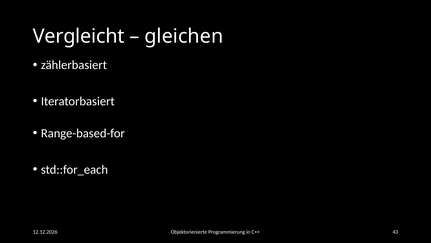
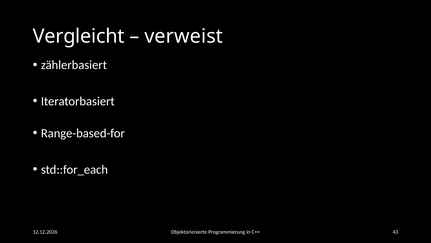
gleichen: gleichen -> verweist (184, 36)
